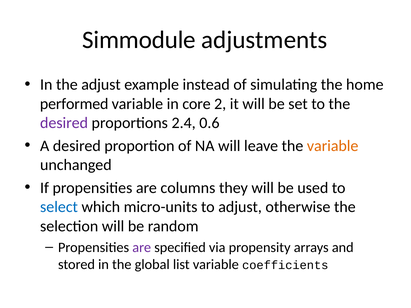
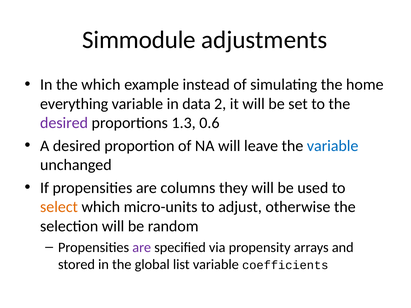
the adjust: adjust -> which (101, 85)
performed: performed -> everything (74, 104)
core: core -> data (197, 104)
2.4: 2.4 -> 1.3 (184, 123)
variable colour: orange -> blue (333, 146)
select colour: blue -> orange (59, 207)
